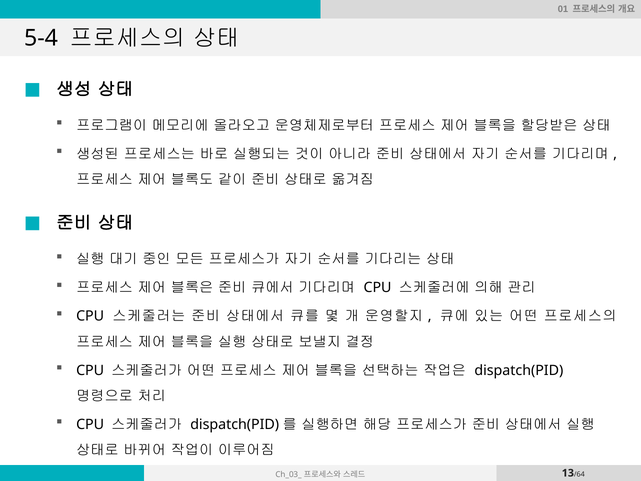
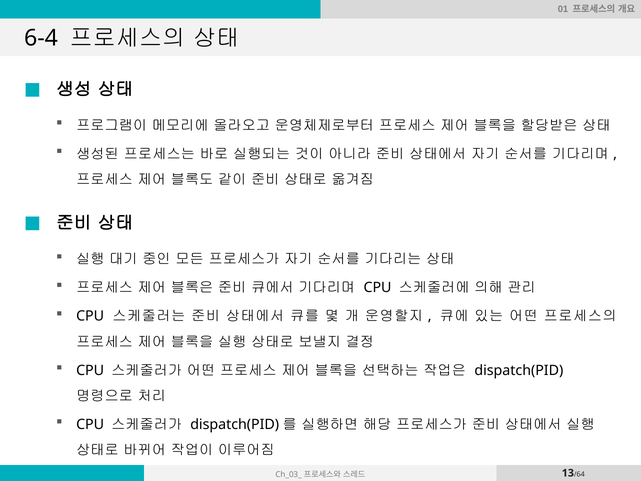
5-4: 5-4 -> 6-4 (41, 38)
